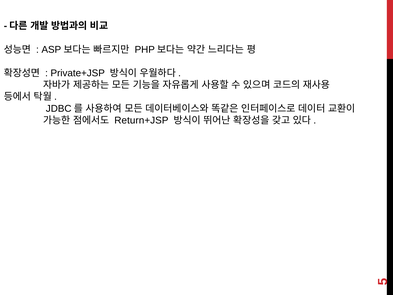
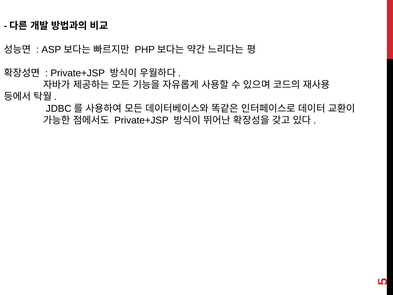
Return+JSP: Return+JSP -> Private+JSP (141, 120)
